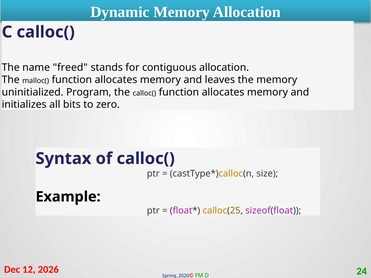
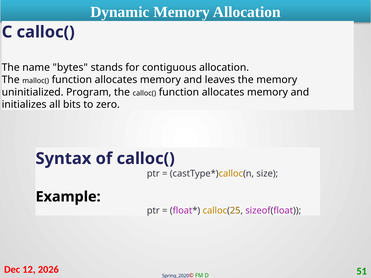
freed: freed -> bytes (70, 67)
24: 24 -> 51 (362, 271)
